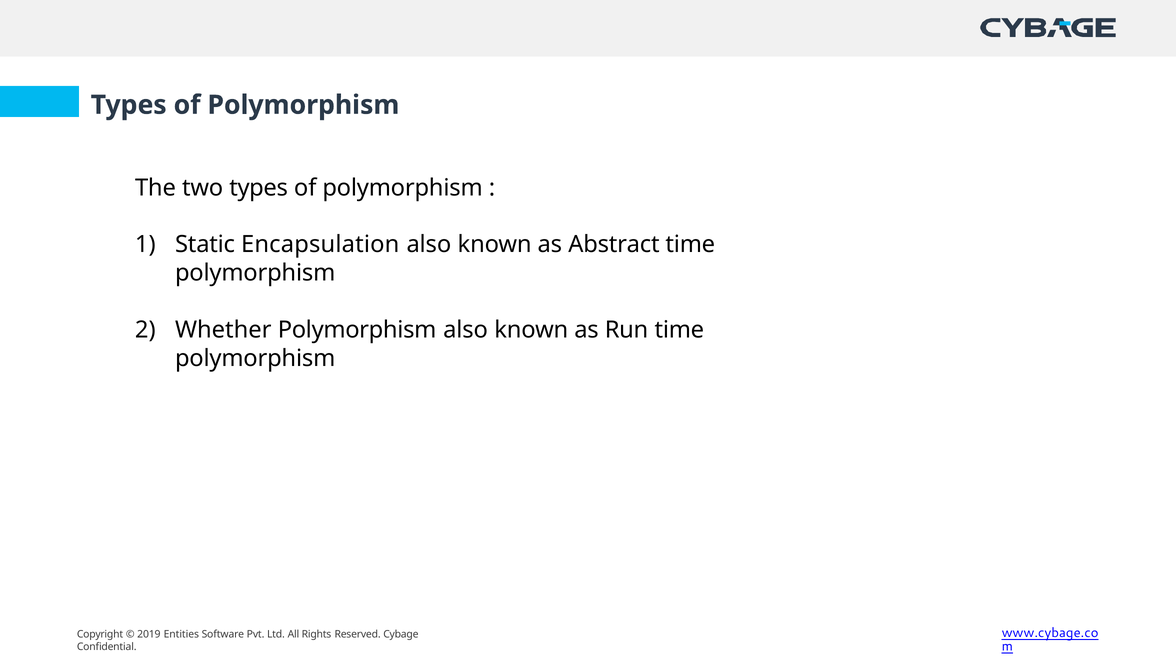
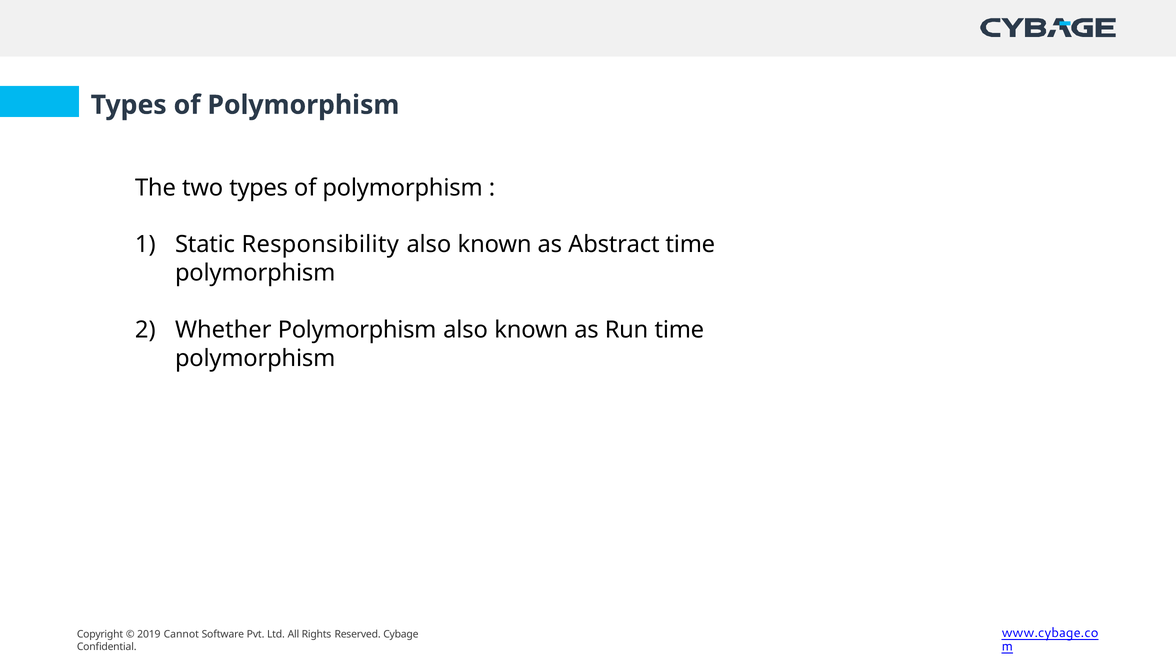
Encapsulation: Encapsulation -> Responsibility (320, 245)
Entities: Entities -> Cannot (181, 634)
